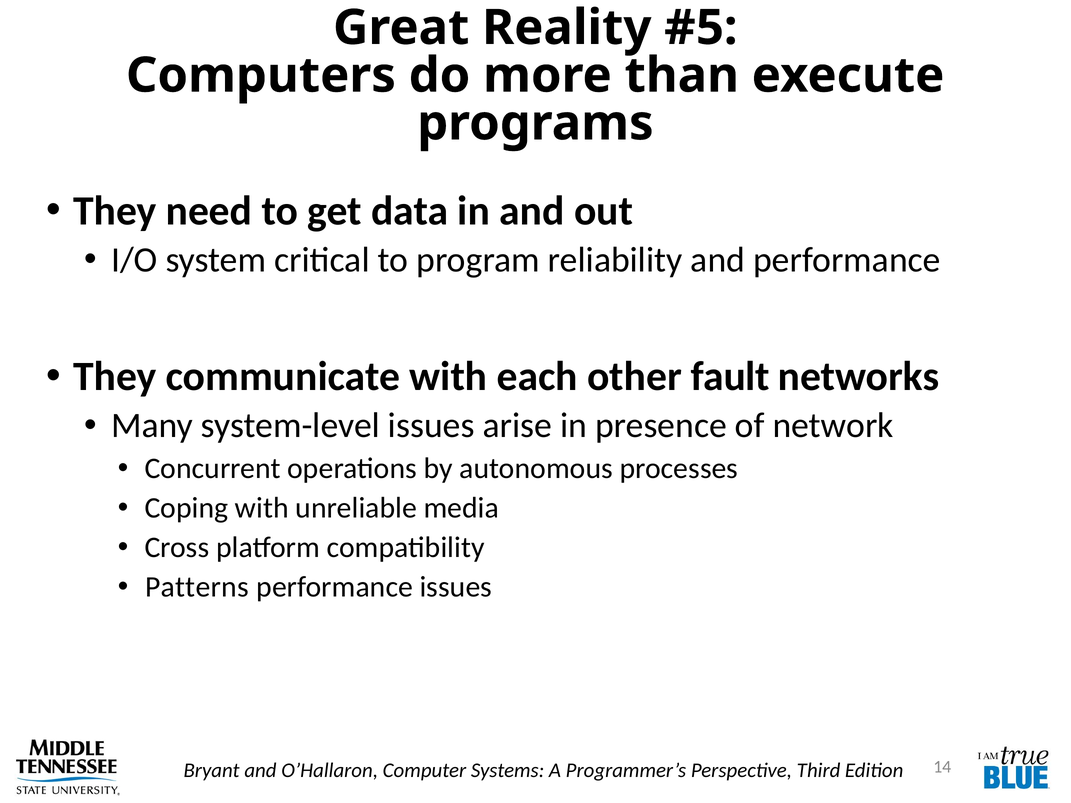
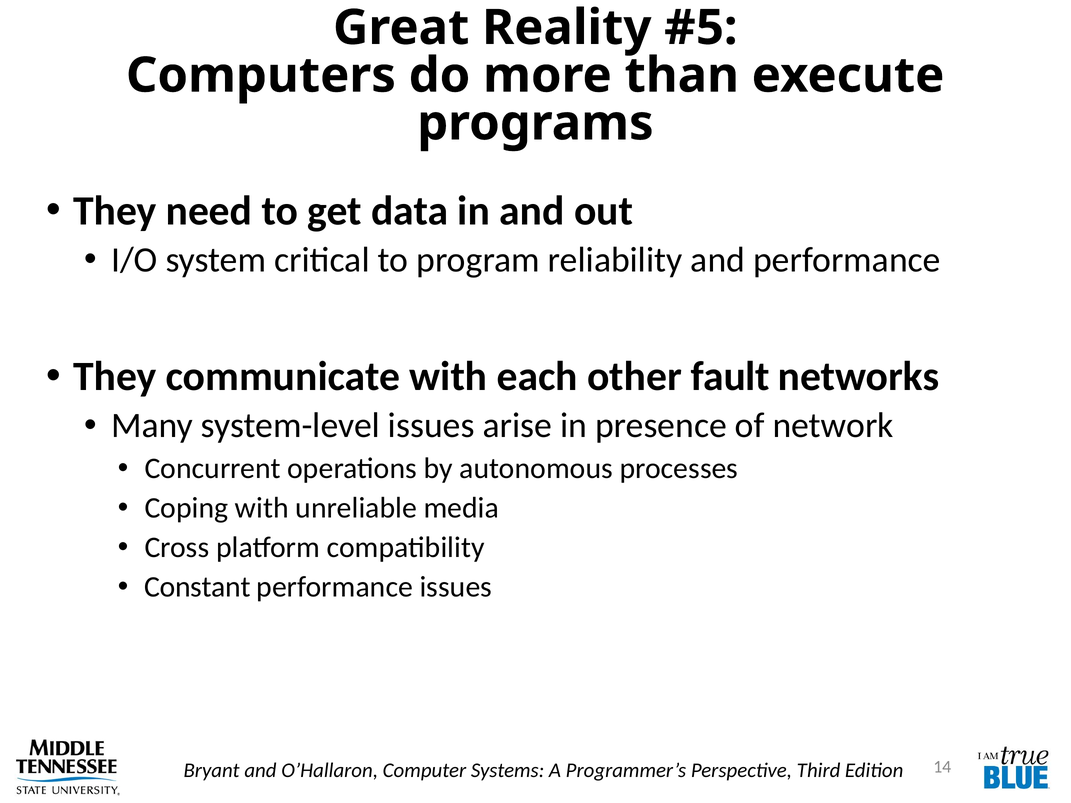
Patterns: Patterns -> Constant (197, 587)
